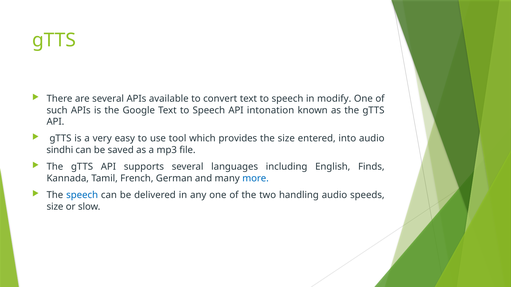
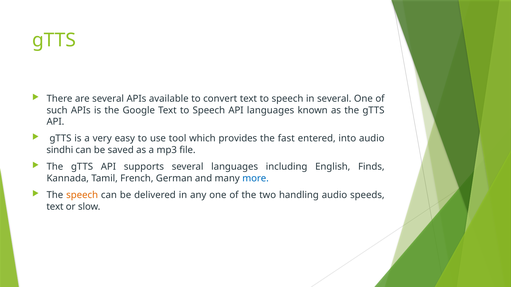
in modify: modify -> several (334, 99)
API intonation: intonation -> languages (271, 110)
the size: size -> fast (286, 139)
speech colour: blue -> orange (82, 195)
size: size -> text (55, 207)
